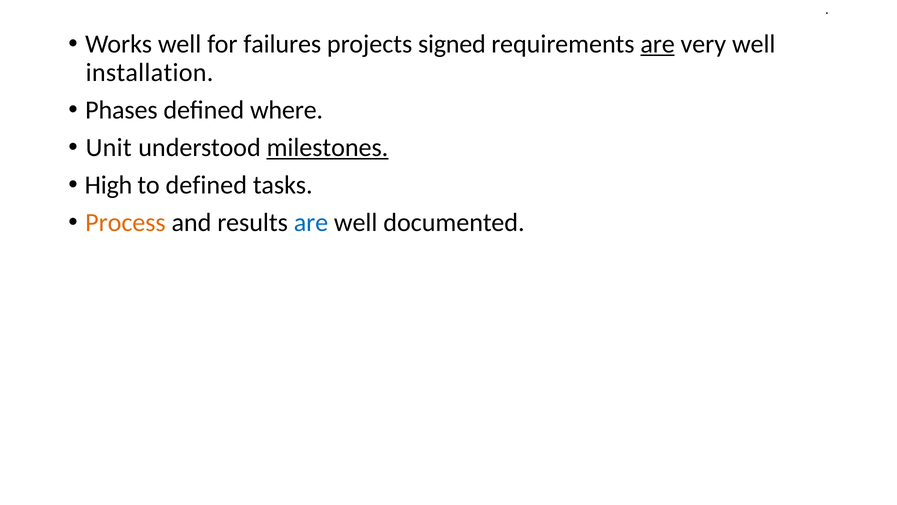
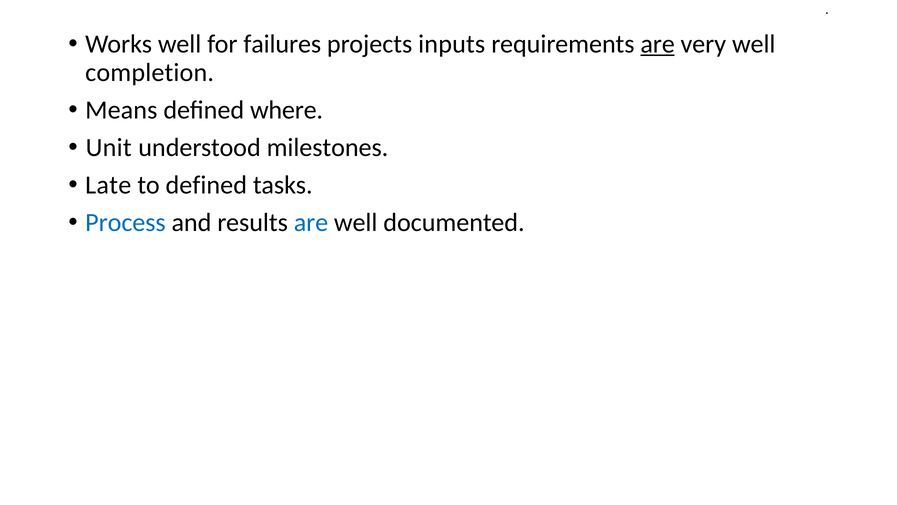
signed: signed -> inputs (452, 44)
installation: installation -> completion (150, 72)
Phases: Phases -> Means (121, 110)
milestones underline: present -> none (327, 147)
High: High -> Late (108, 185)
Process colour: orange -> blue (125, 223)
